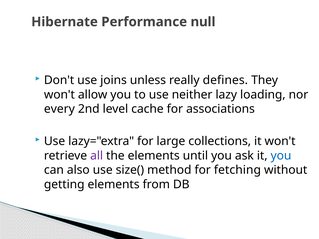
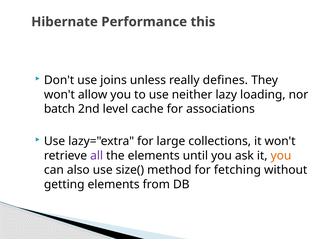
null: null -> this (203, 22)
every: every -> batch (59, 109)
you colour: blue -> orange (281, 156)
